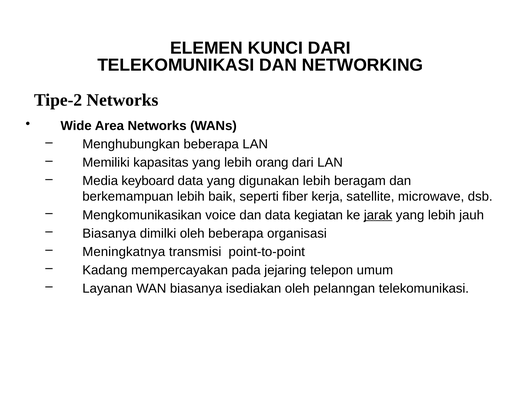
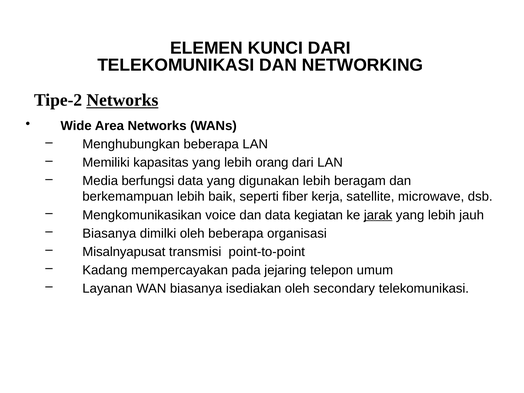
Networks underline: none -> present (122, 100)
keyboard: keyboard -> berfungsi (148, 181)
Meningkatnya: Meningkatnya -> Misalnyapusat (124, 252)
pelanngan: pelanngan -> secondary (344, 288)
